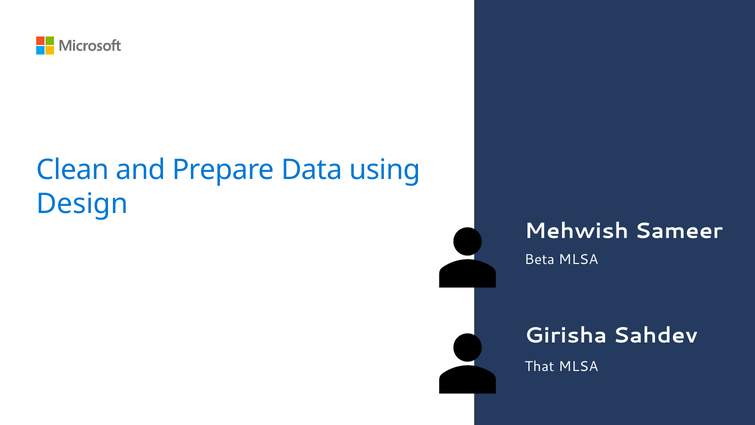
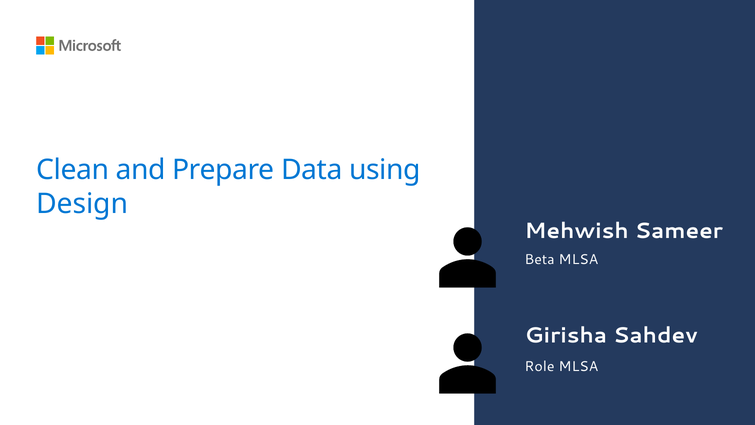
That: That -> Role (539, 366)
